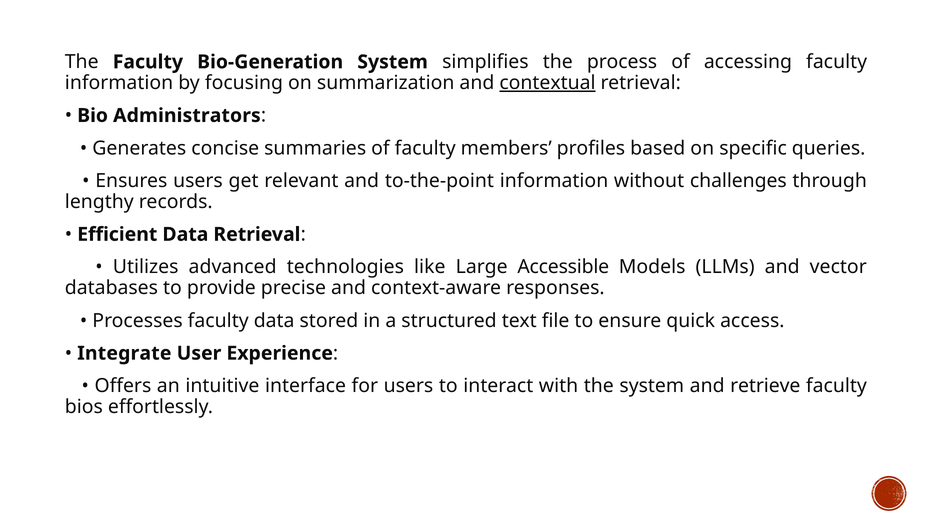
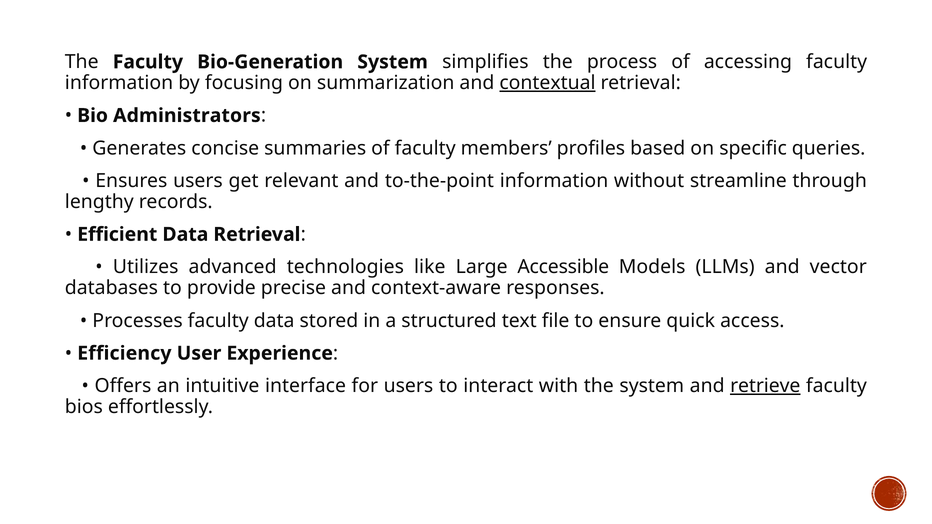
challenges: challenges -> streamline (738, 181)
Integrate: Integrate -> Efficiency (124, 353)
retrieve underline: none -> present (765, 386)
